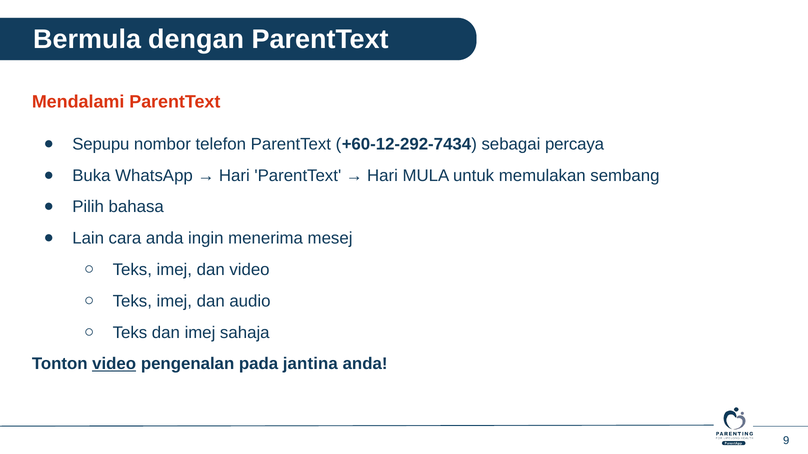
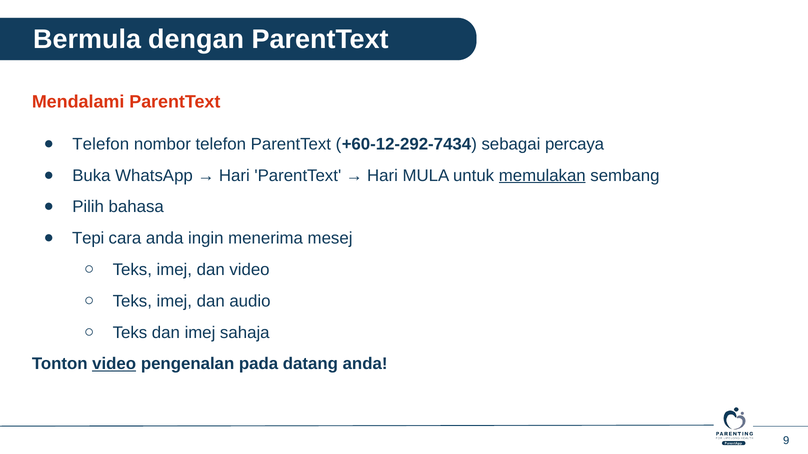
Sepupu: Sepupu -> Telefon (101, 144)
memulakan underline: none -> present (542, 176)
Lain: Lain -> Tepi (88, 239)
jantina: jantina -> datang (310, 364)
